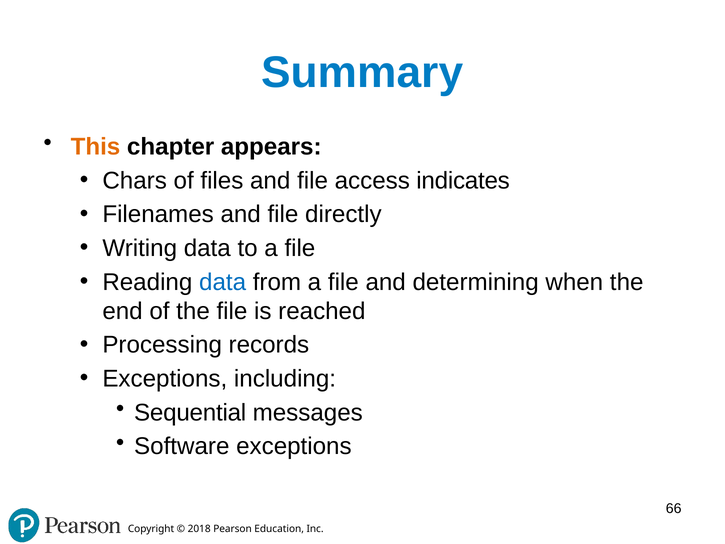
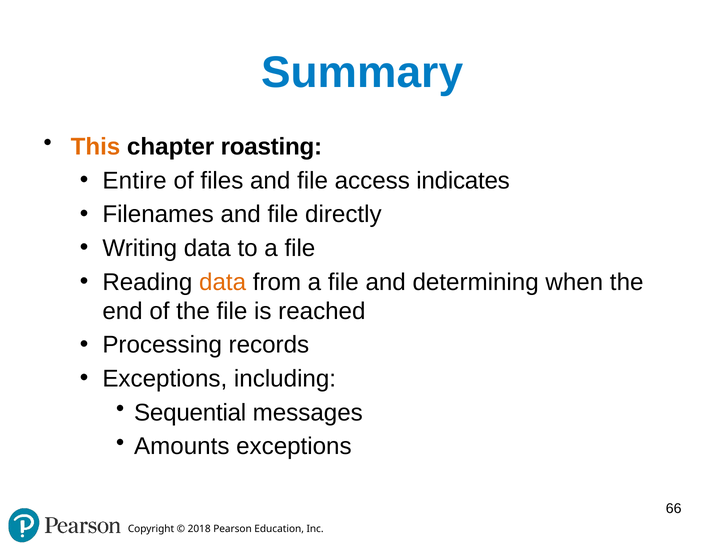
appears: appears -> roasting (271, 147)
Chars: Chars -> Entire (135, 181)
data colour: blue -> orange (223, 282)
Software: Software -> Amounts (182, 446)
